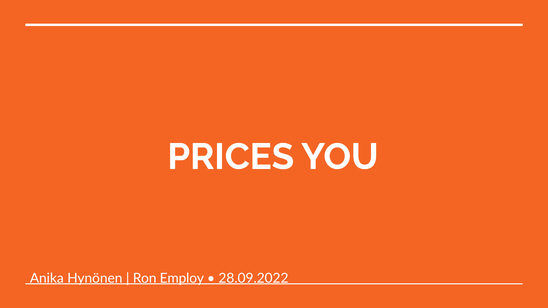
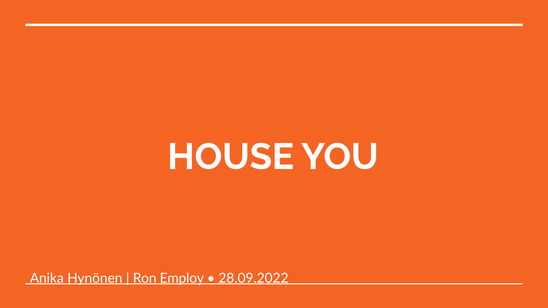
PRICES: PRICES -> HOUSE (231, 157)
